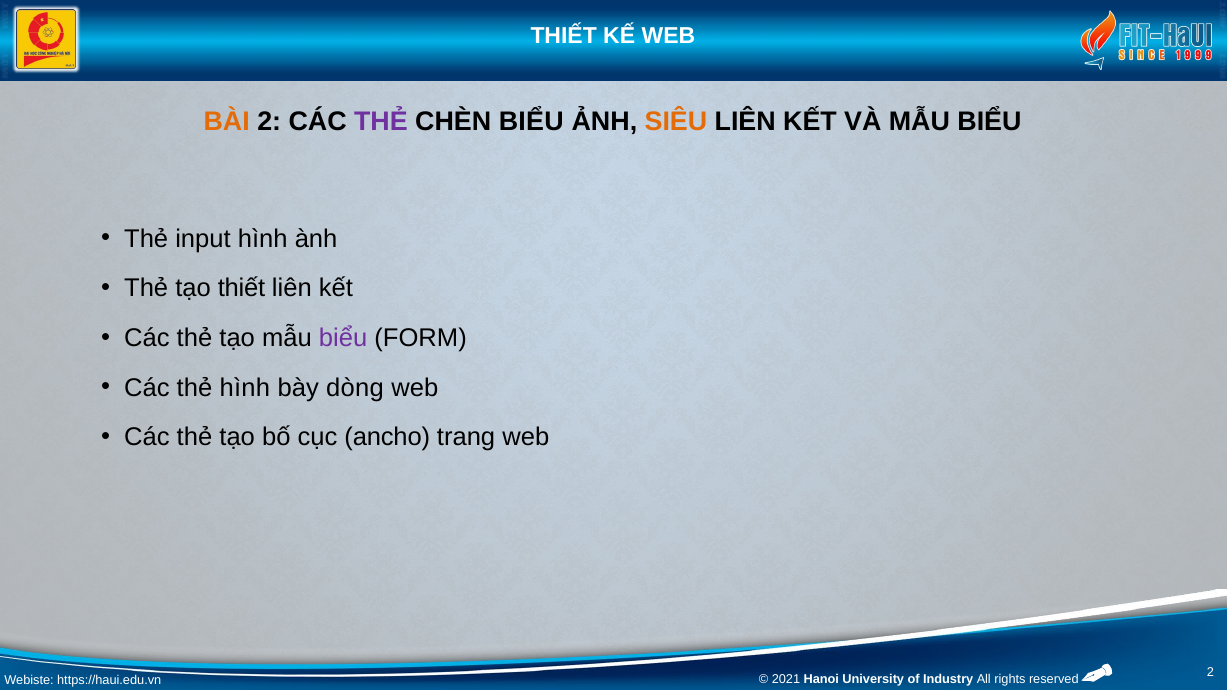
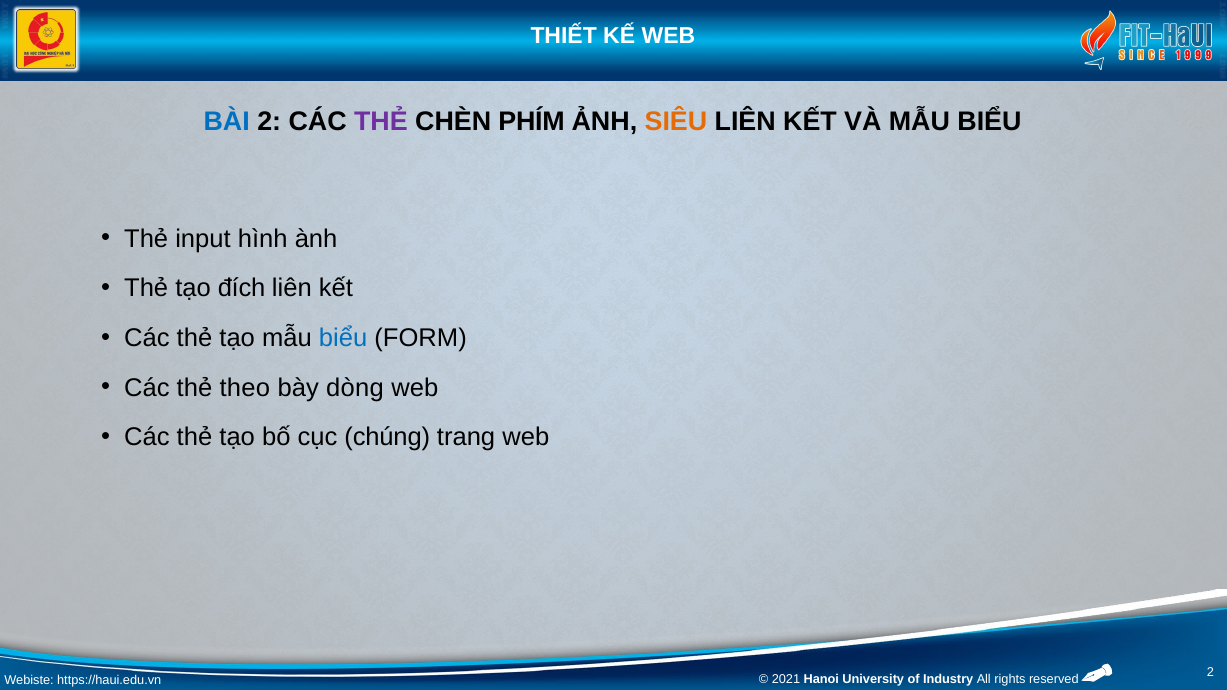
BÀI colour: orange -> blue (227, 122)
CHÈN BIỂU: BIỂU -> PHÍM (532, 122)
tạo thiết: thiết -> đích (242, 288)
biểu colour: purple -> blue (343, 338)
thẻ hình: hình -> theo (245, 388)
ancho: ancho -> chúng (387, 437)
